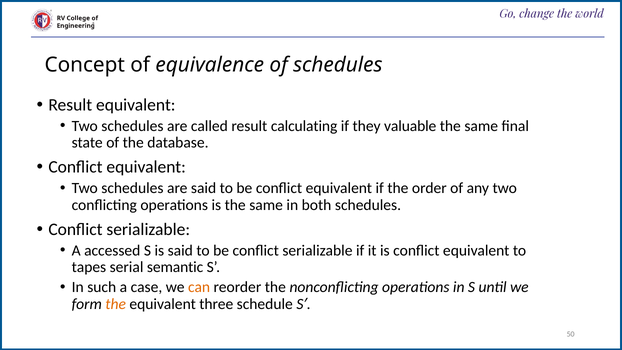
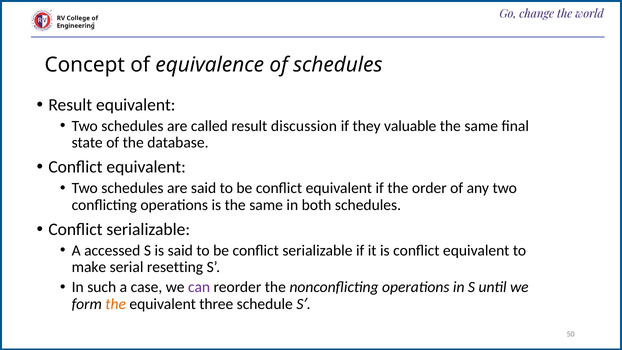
calculating: calculating -> discussion (304, 126)
tapes: tapes -> make (89, 267)
semantic: semantic -> resetting (175, 267)
can colour: orange -> purple (199, 287)
